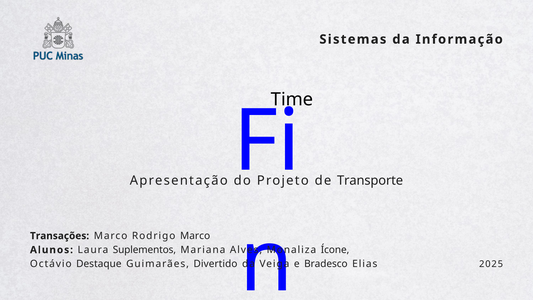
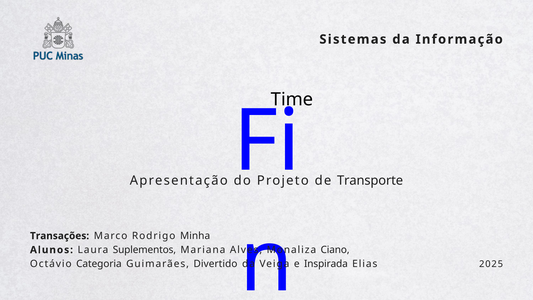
Rodrigo Marco: Marco -> Minha (195, 236)
Ícone: Ícone -> Ciano (335, 250)
Destaque: Destaque -> Categoria (99, 264)
Bradesco: Bradesco -> Inspirada (326, 264)
